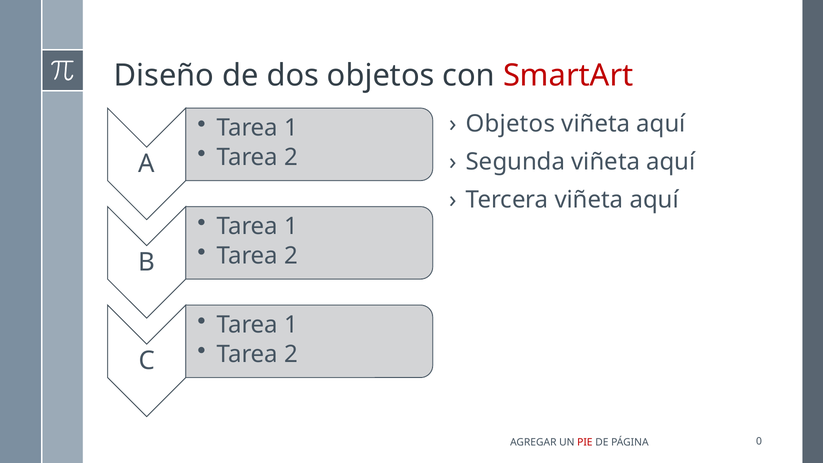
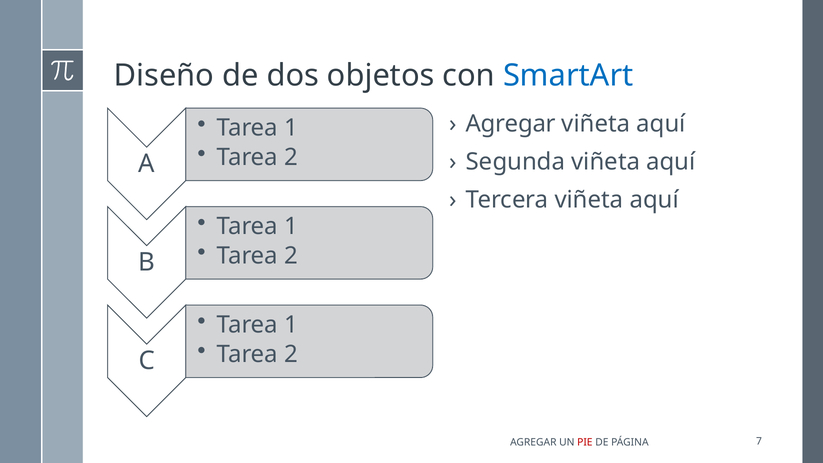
SmartArt colour: red -> blue (568, 76)
Objetos: Objetos -> Agregar (511, 124)
0: 0 -> 7 (759, 441)
